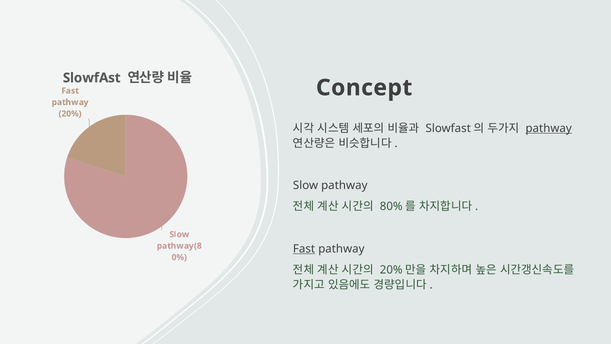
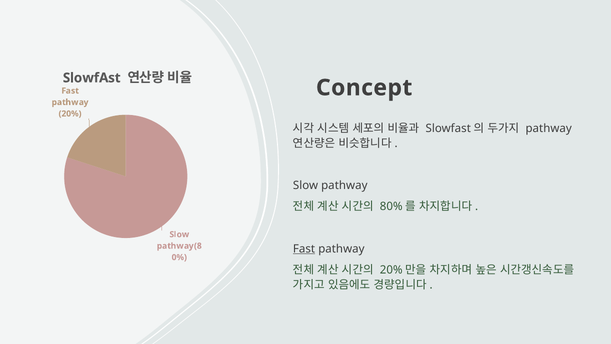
pathway underline: present -> none (549, 128)
